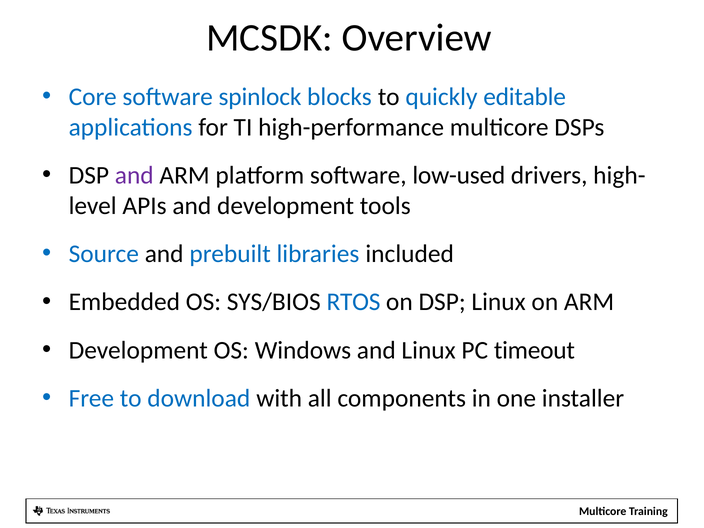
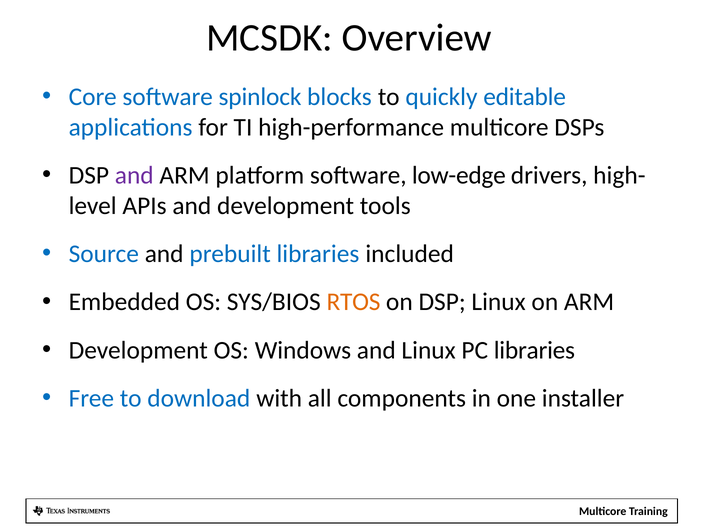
low-used: low-used -> low-edge (459, 175)
RTOS colour: blue -> orange (354, 302)
PC timeout: timeout -> libraries (534, 350)
